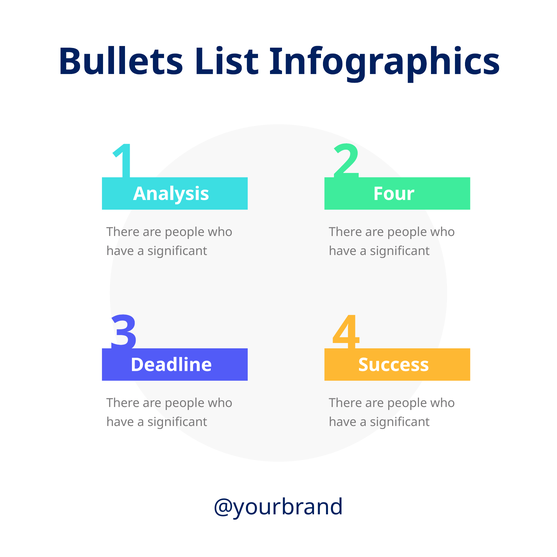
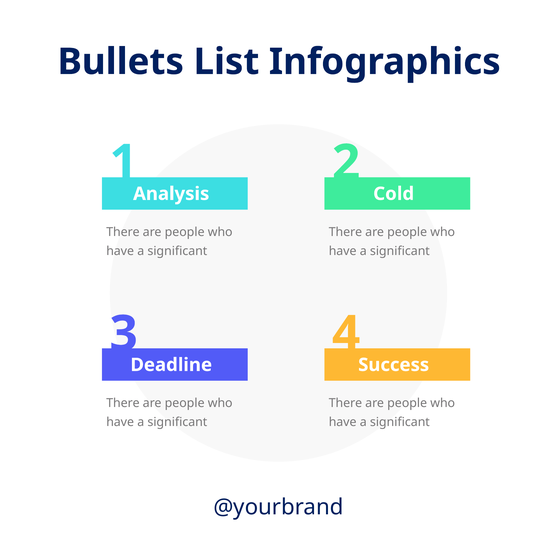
Four: Four -> Cold (394, 194)
